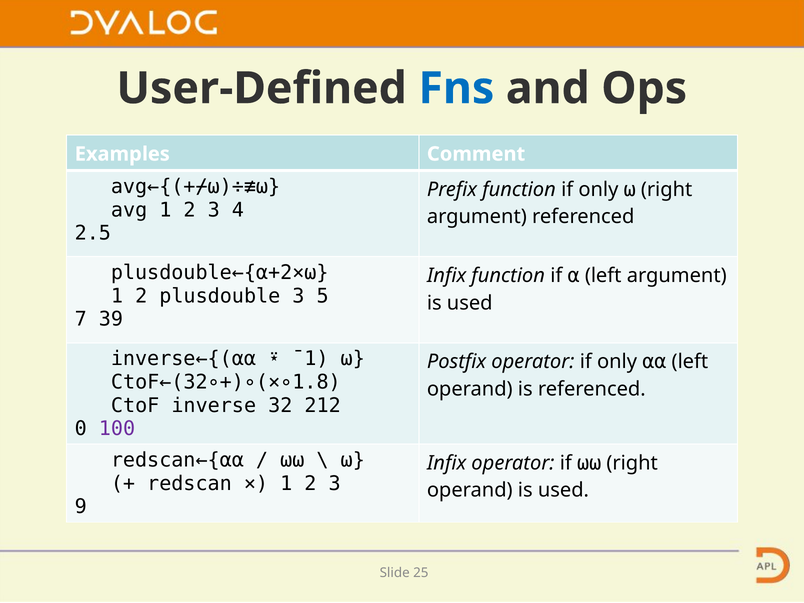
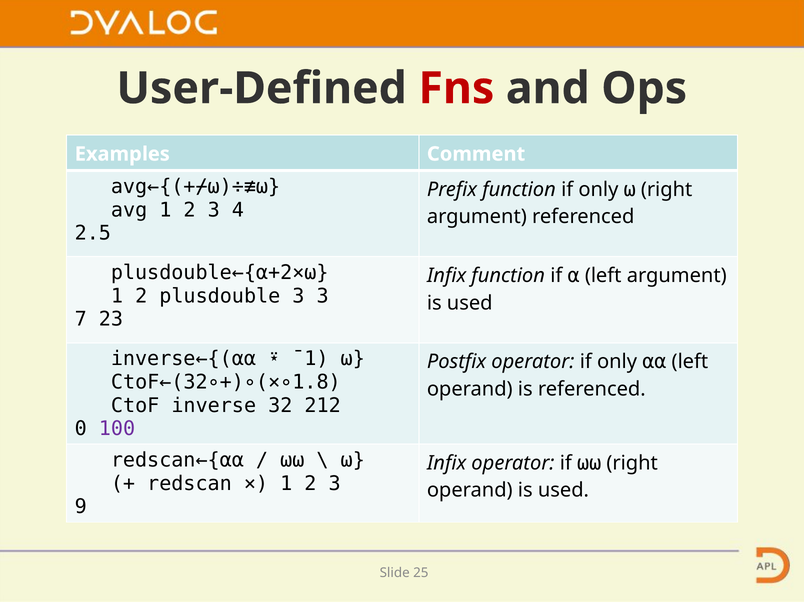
Fns colour: blue -> red (456, 88)
3 5: 5 -> 3 (323, 296)
39: 39 -> 23 (111, 319)
